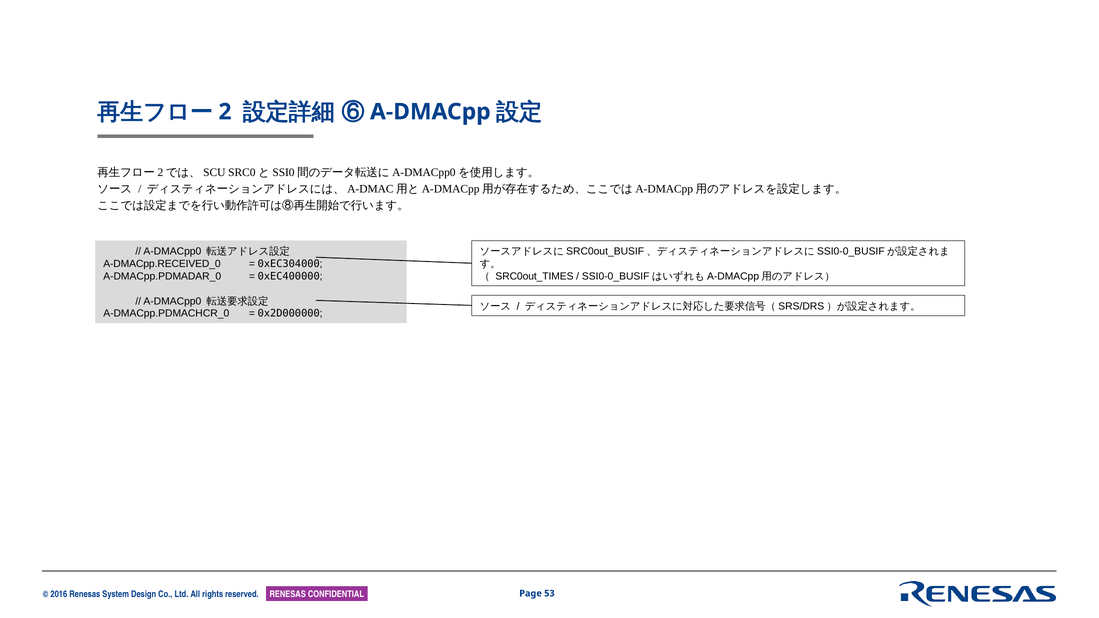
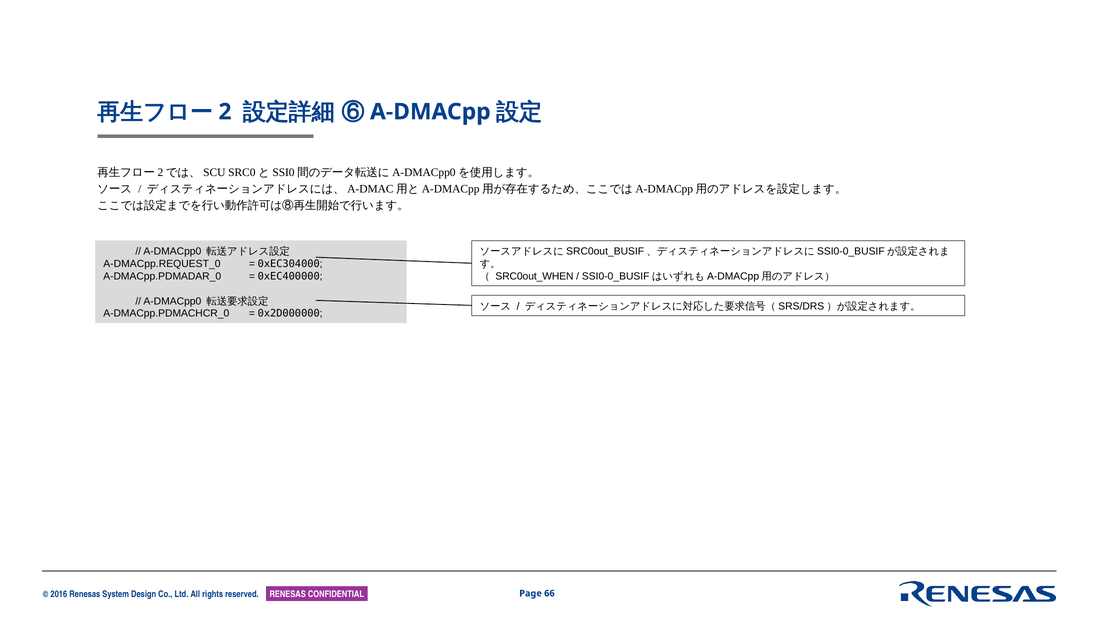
A-DMACpp.RECEIVED_0: A-DMACpp.RECEIVED_0 -> A-DMACpp.REQUEST_0 (162, 264)
SRC0out_TIMES: SRC0out_TIMES -> SRC0out_WHEN (534, 276)
53: 53 -> 66 (549, 594)
